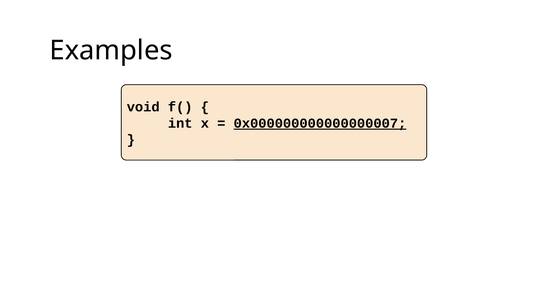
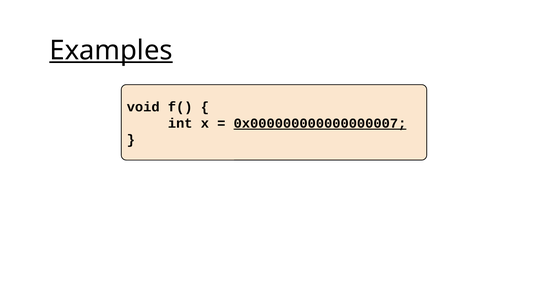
Examples underline: none -> present (111, 50)
